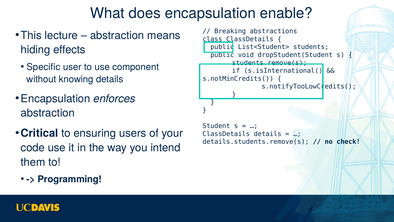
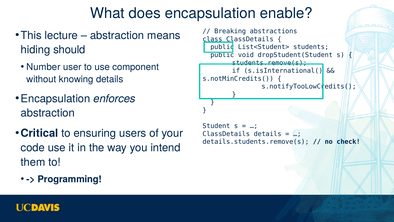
effects: effects -> should (69, 50)
Specific: Specific -> Number (43, 67)
